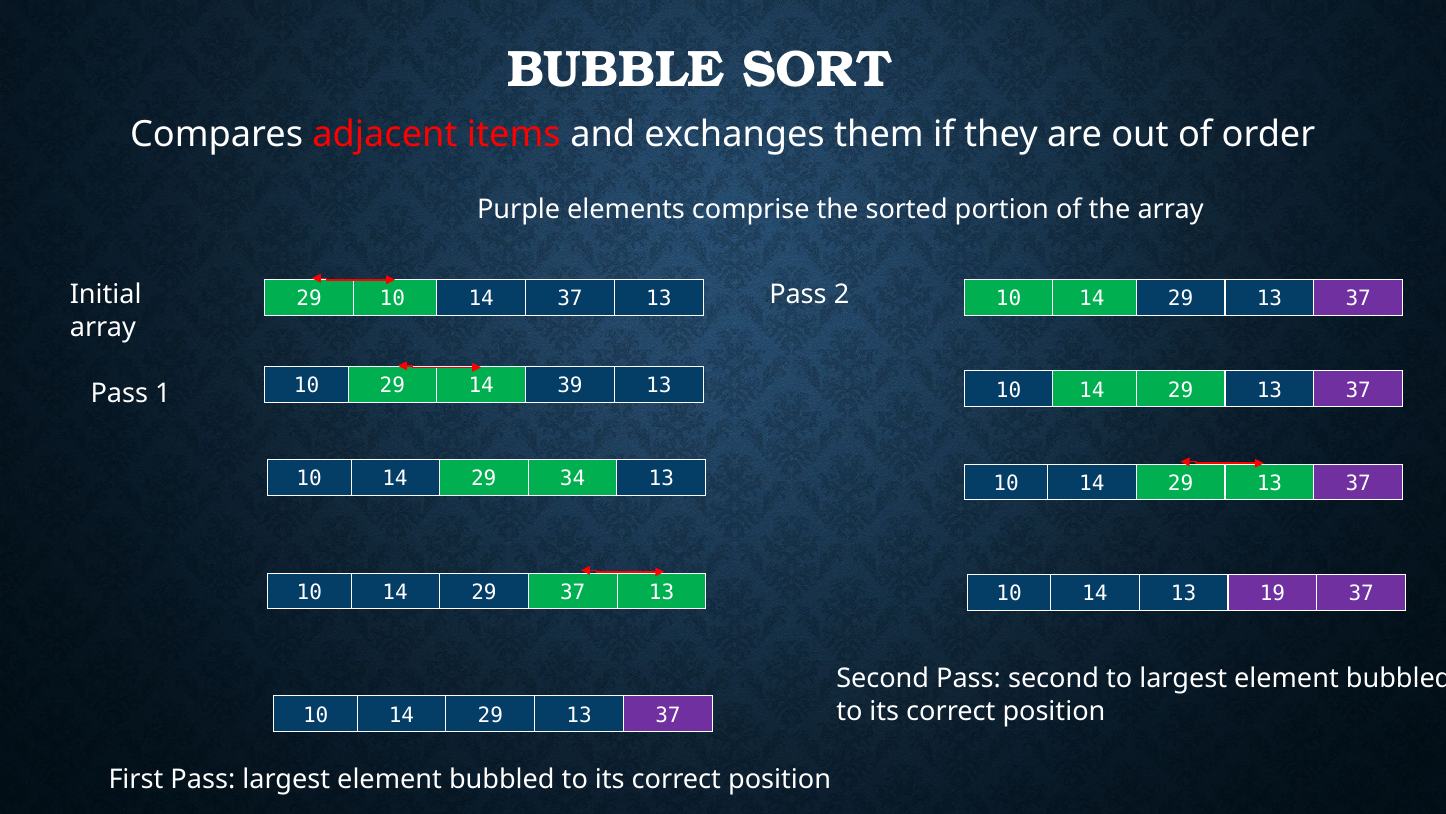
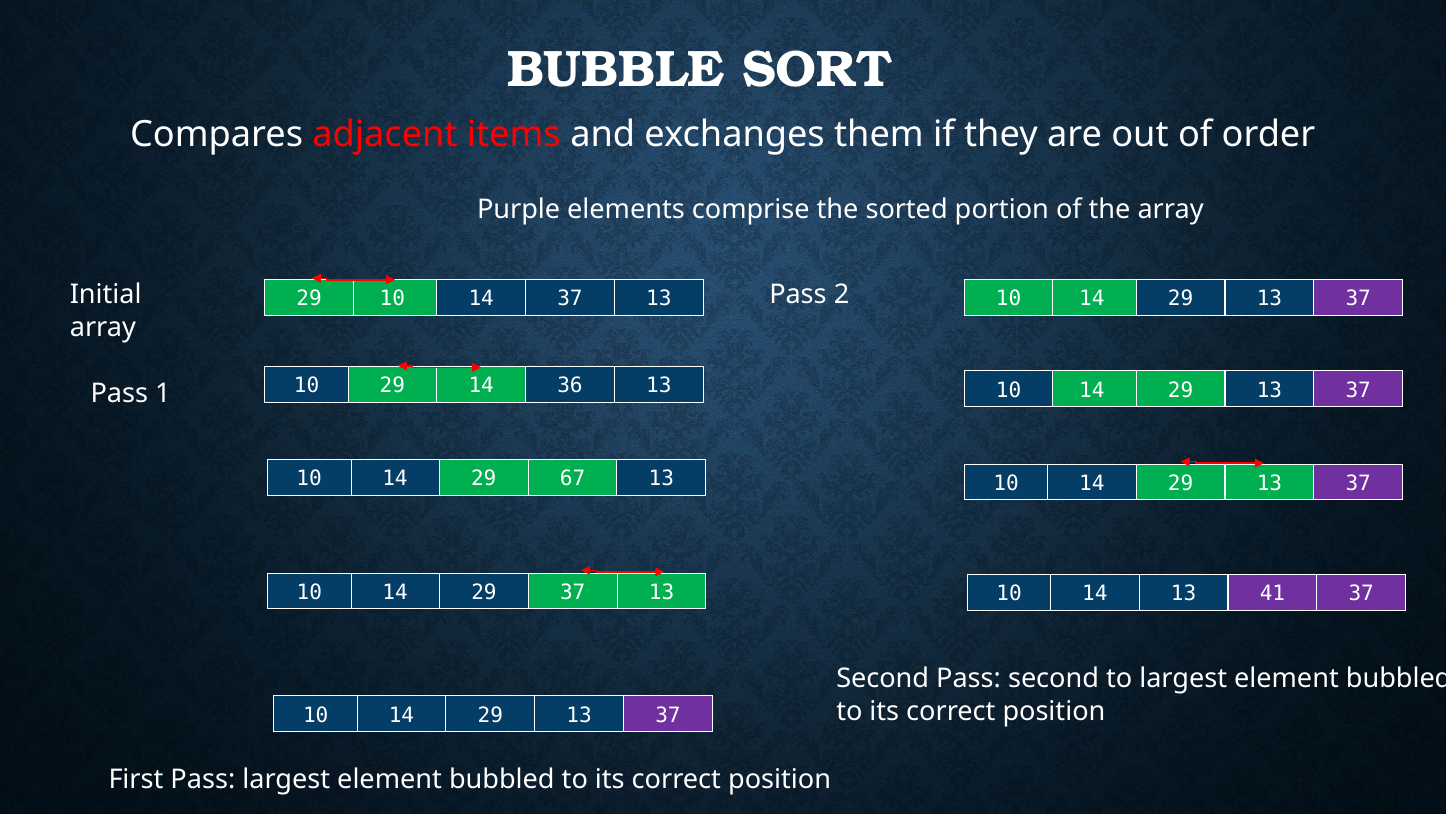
39: 39 -> 36 (570, 386)
34: 34 -> 67 (573, 478)
19: 19 -> 41 (1272, 593)
